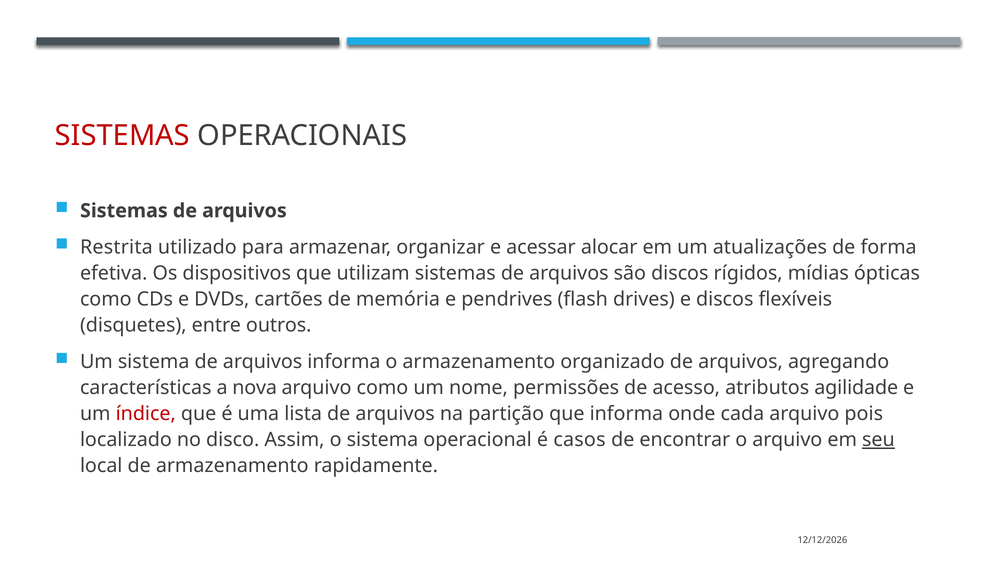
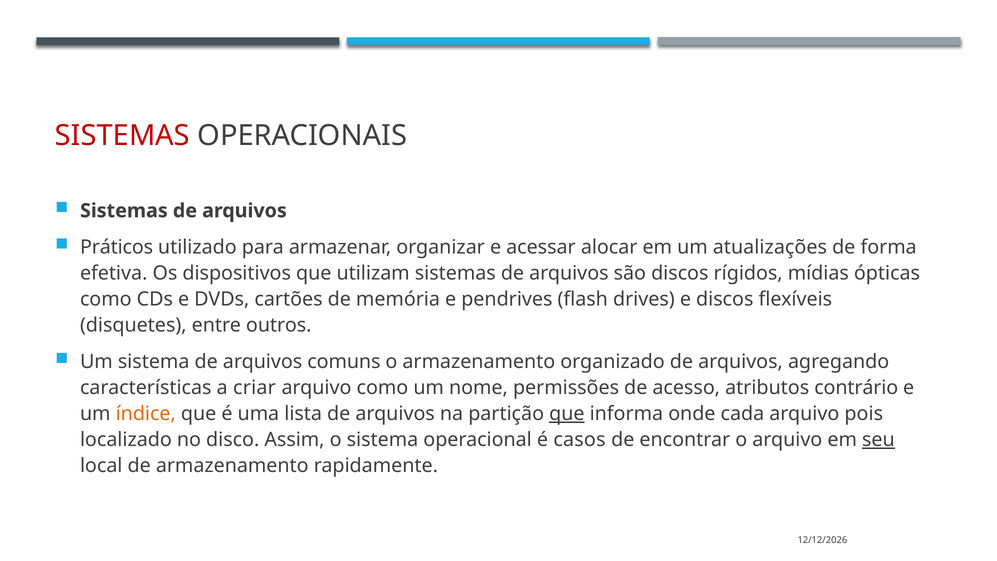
Restrita: Restrita -> Práticos (117, 247)
arquivos informa: informa -> comuns (344, 362)
nova: nova -> criar (254, 388)
agilidade: agilidade -> contrário (856, 388)
índice colour: red -> orange (146, 414)
que underline: none -> present (567, 414)
